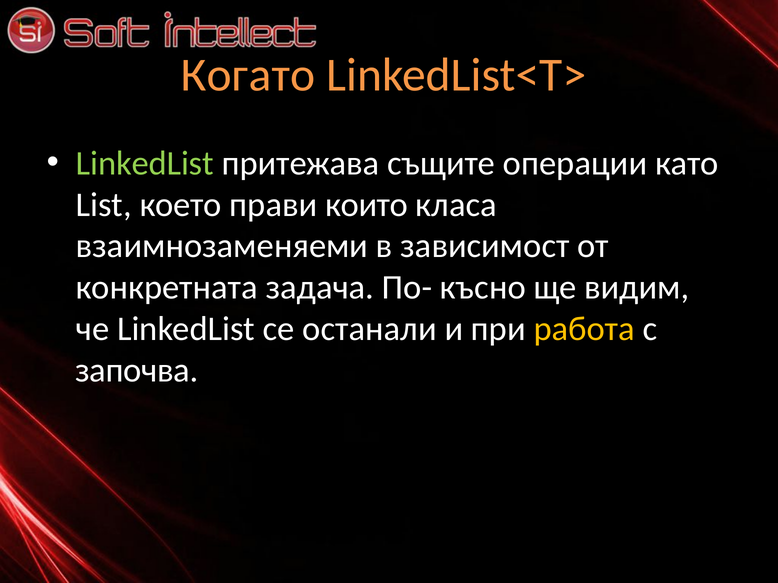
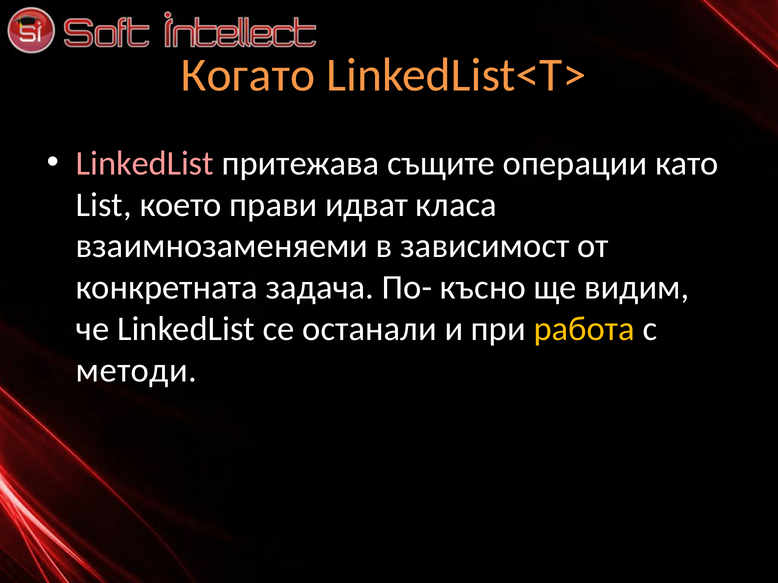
LinkedList colour: light green -> pink (145, 163)
които: които -> идват (367, 205)
започва: започва -> методи (136, 371)
